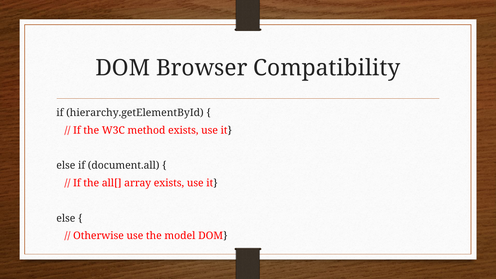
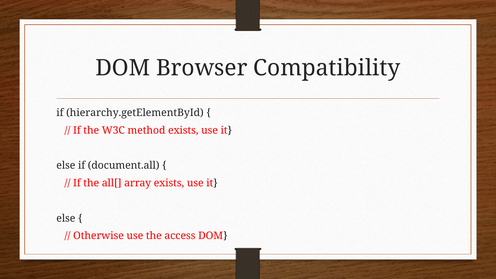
model: model -> access (180, 236)
